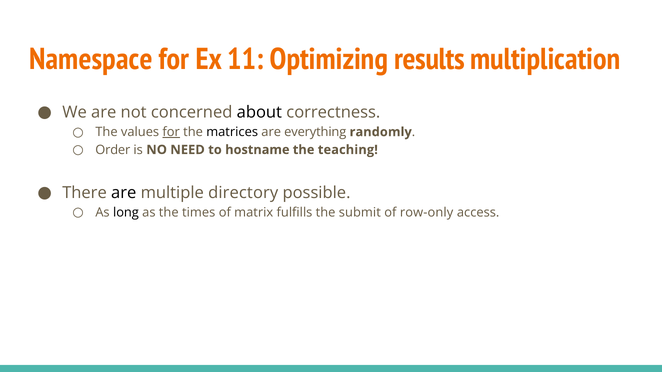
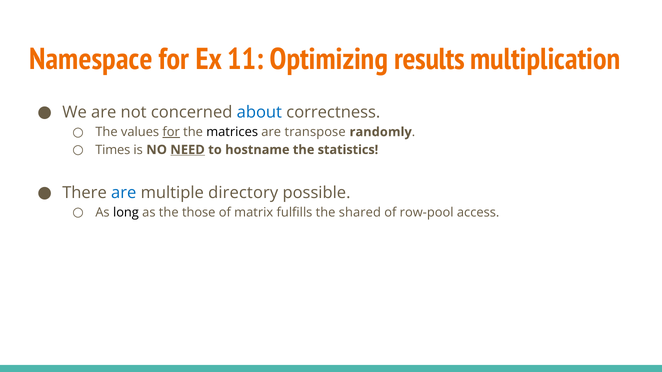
about colour: black -> blue (259, 112)
everything: everything -> transpose (315, 132)
Order: Order -> Times (113, 150)
NEED underline: none -> present (188, 150)
teaching: teaching -> statistics (348, 150)
are colour: black -> blue (124, 193)
times: times -> those (199, 213)
submit: submit -> shared (360, 213)
row-only: row-only -> row-pool (427, 213)
